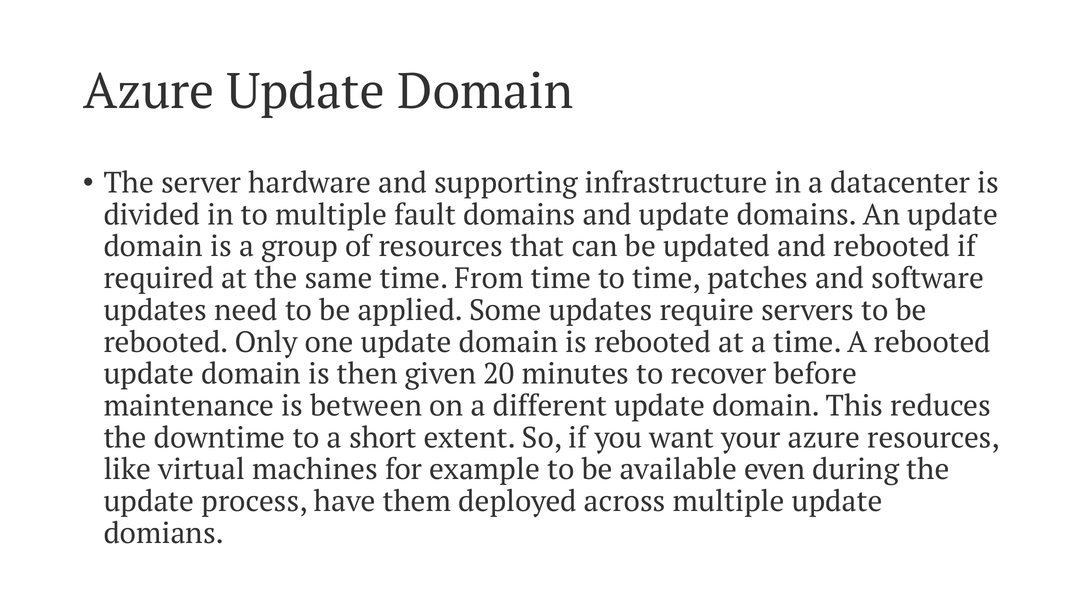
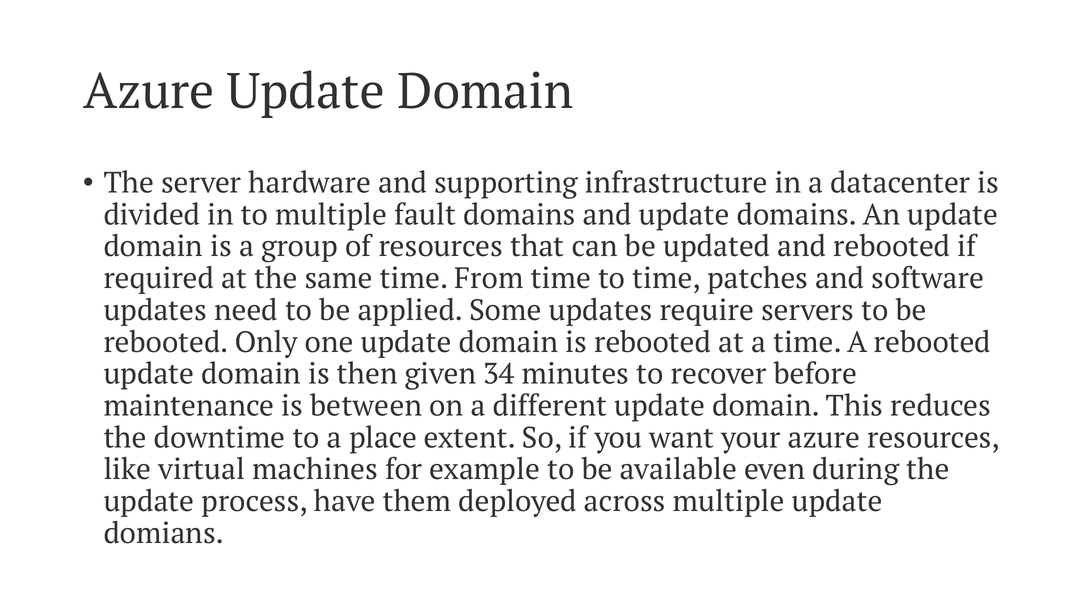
20: 20 -> 34 (499, 374)
short: short -> place (383, 438)
